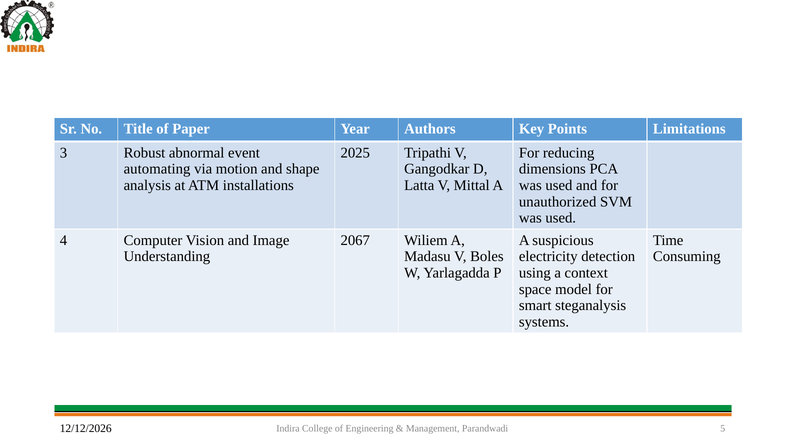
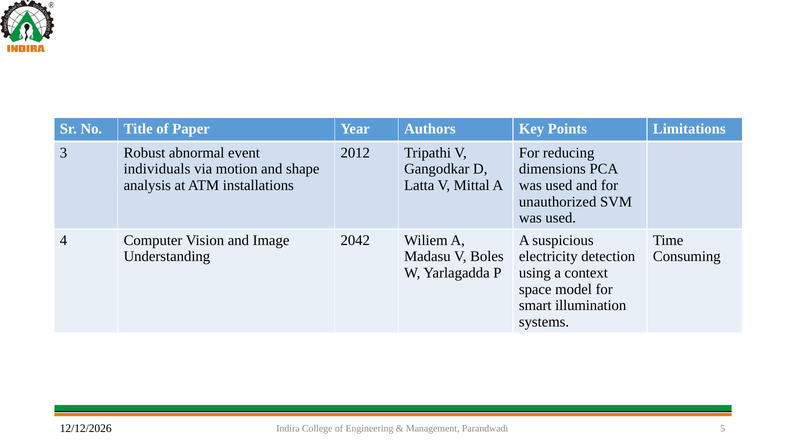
2025: 2025 -> 2012 (355, 153)
automating: automating -> individuals (157, 169)
2067: 2067 -> 2042 (355, 240)
steganalysis: steganalysis -> illumination (591, 305)
